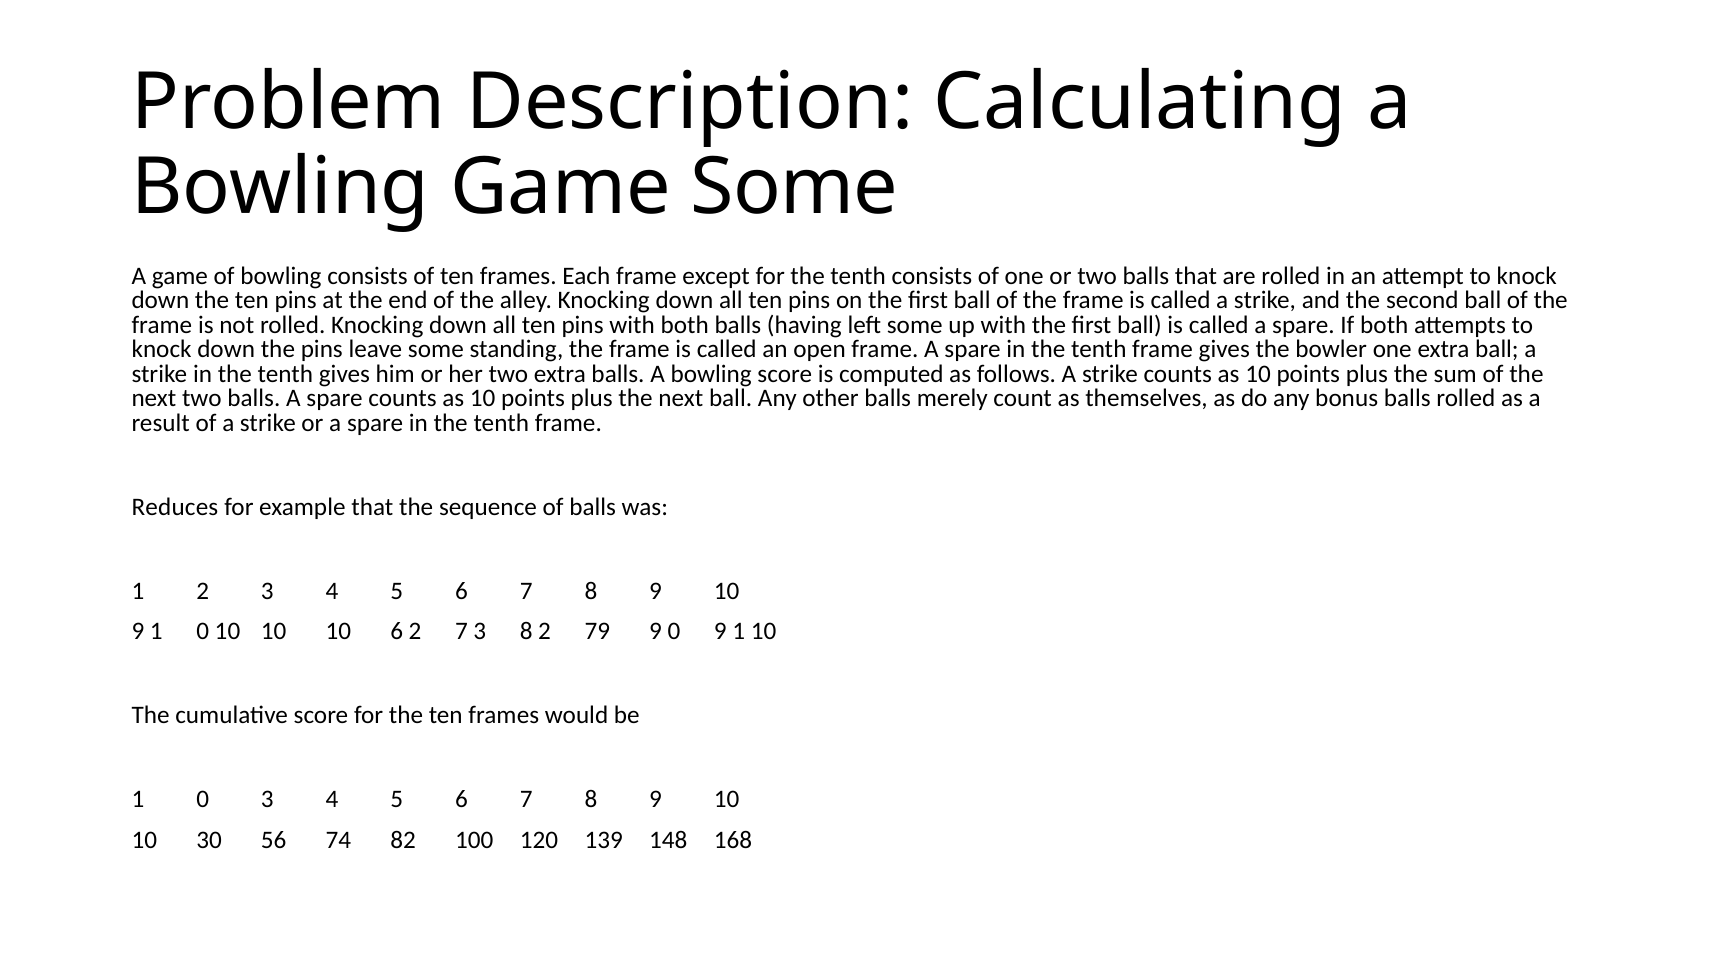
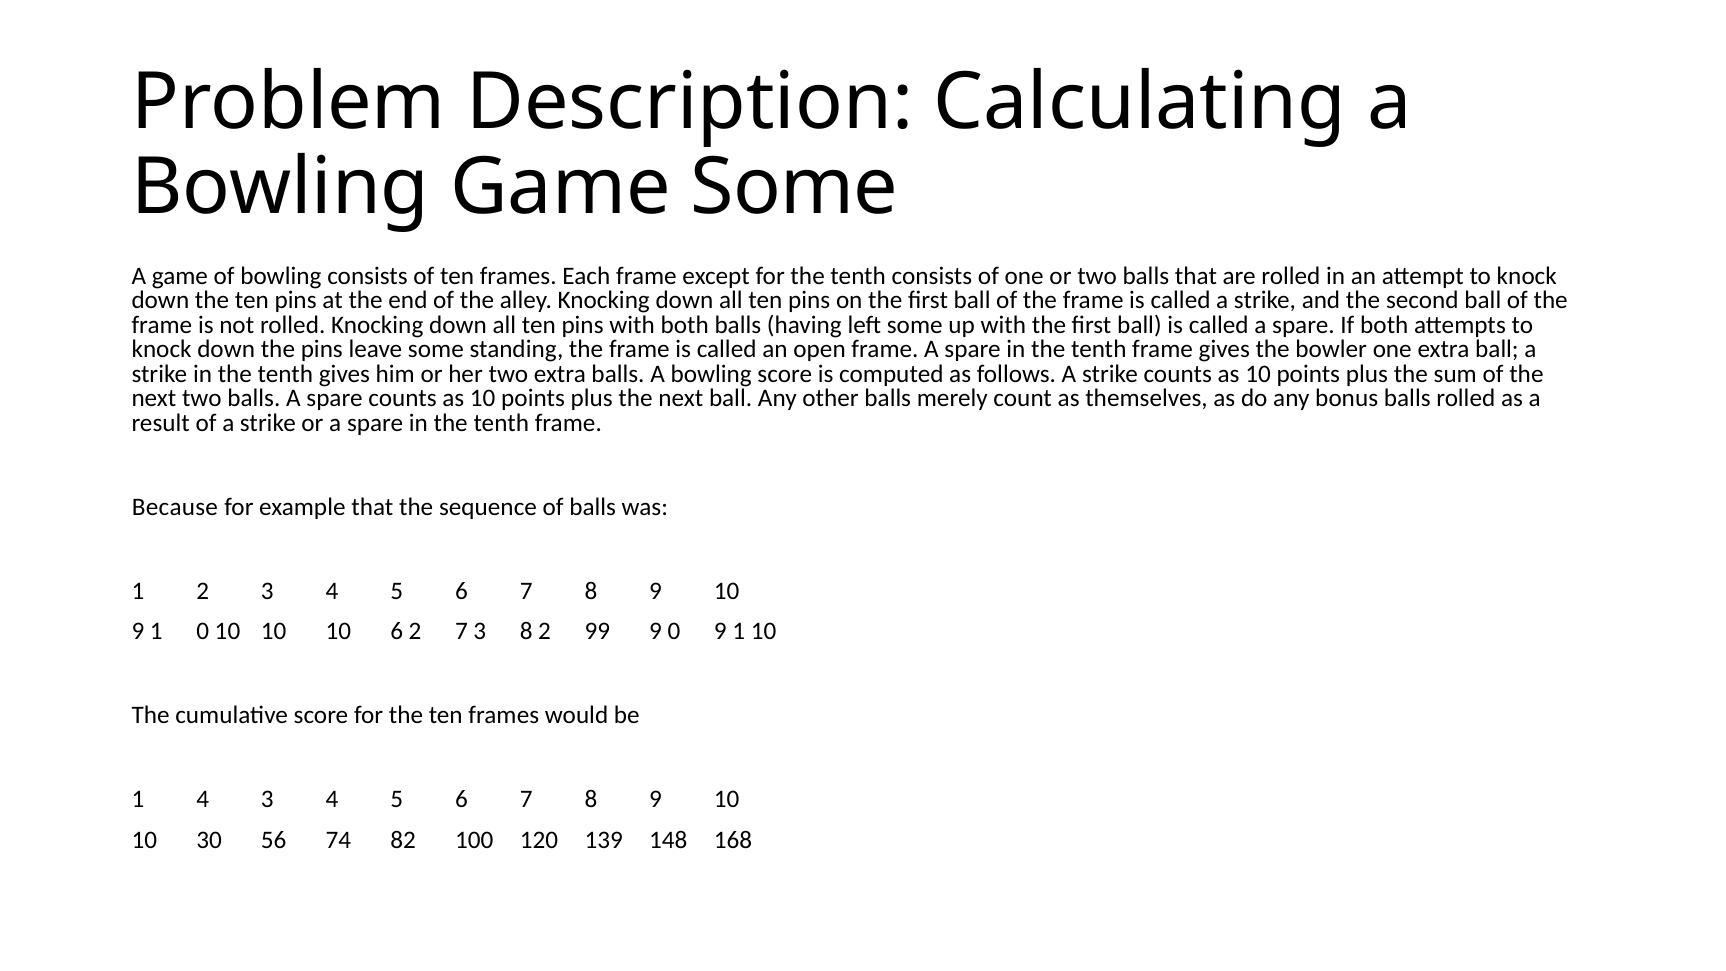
Reduces: Reduces -> Because (175, 507)
79: 79 -> 99 (597, 631)
0: 0 -> 4 (203, 799)
